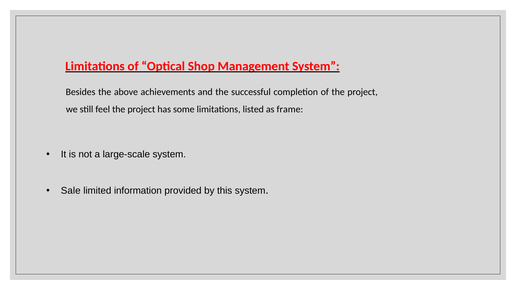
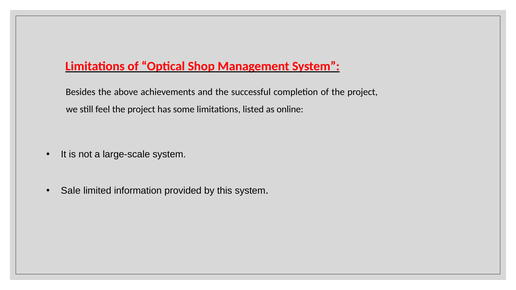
frame: frame -> online (290, 109)
